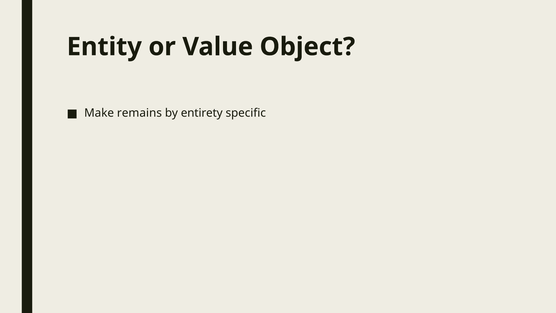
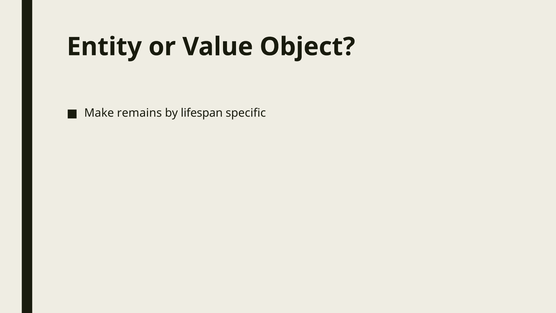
entirety: entirety -> lifespan (202, 113)
